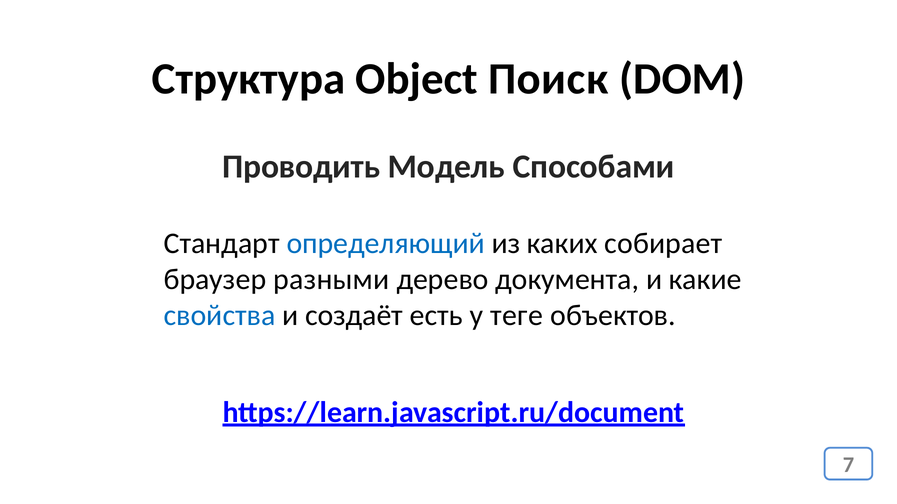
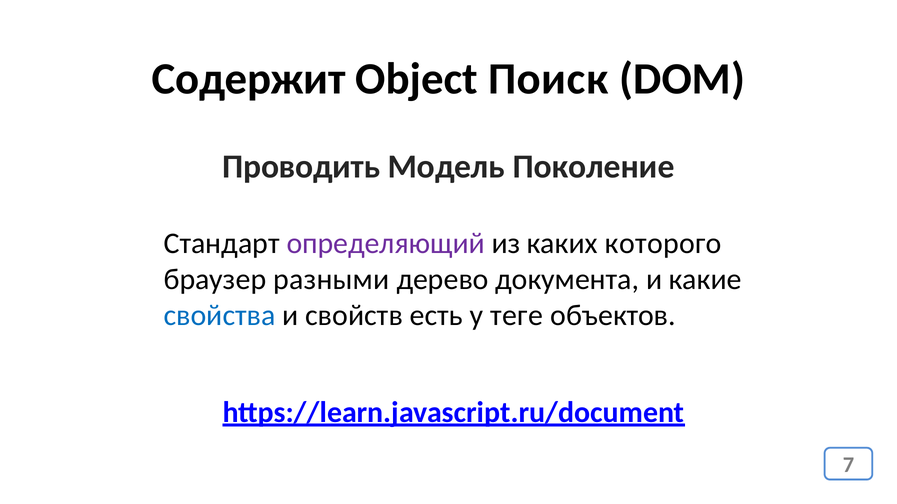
Структура: Структура -> Содержит (249, 79)
Способами: Способами -> Поколение (594, 167)
определяющий colour: blue -> purple (386, 244)
собирает: собирает -> которого (663, 244)
создаёт: создаёт -> свойств (354, 316)
